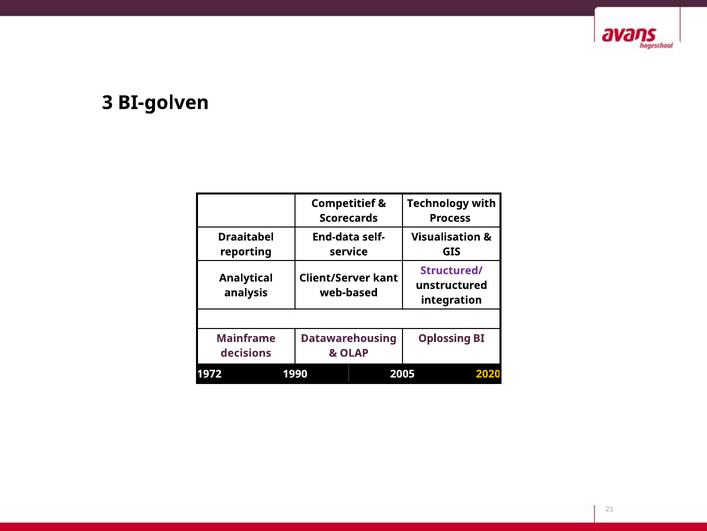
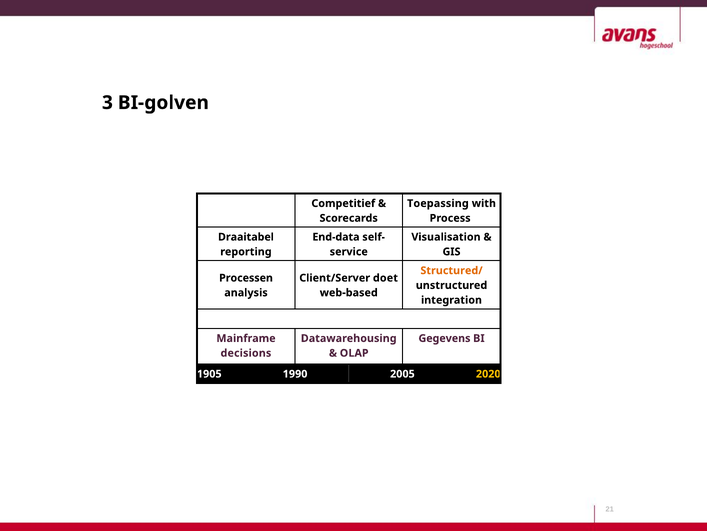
Technology: Technology -> Toepassing (438, 203)
Structured/ colour: purple -> orange (452, 270)
Analytical: Analytical -> Processen (246, 278)
kant: kant -> doet (385, 278)
Oplossing: Oplossing -> Gegevens (444, 338)
1972: 1972 -> 1905 (209, 373)
